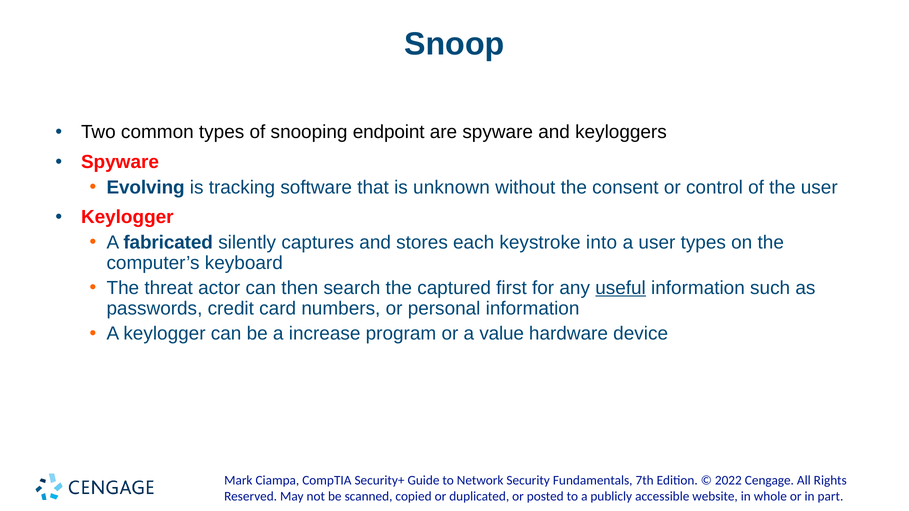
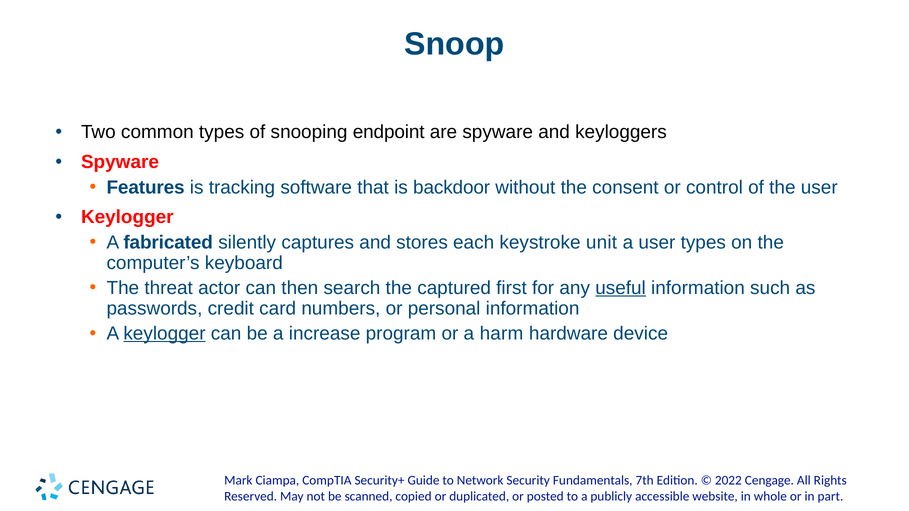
Evolving: Evolving -> Features (146, 187)
unknown: unknown -> backdoor (452, 187)
into: into -> unit (602, 242)
keylogger underline: none -> present (164, 334)
value: value -> harm (501, 334)
